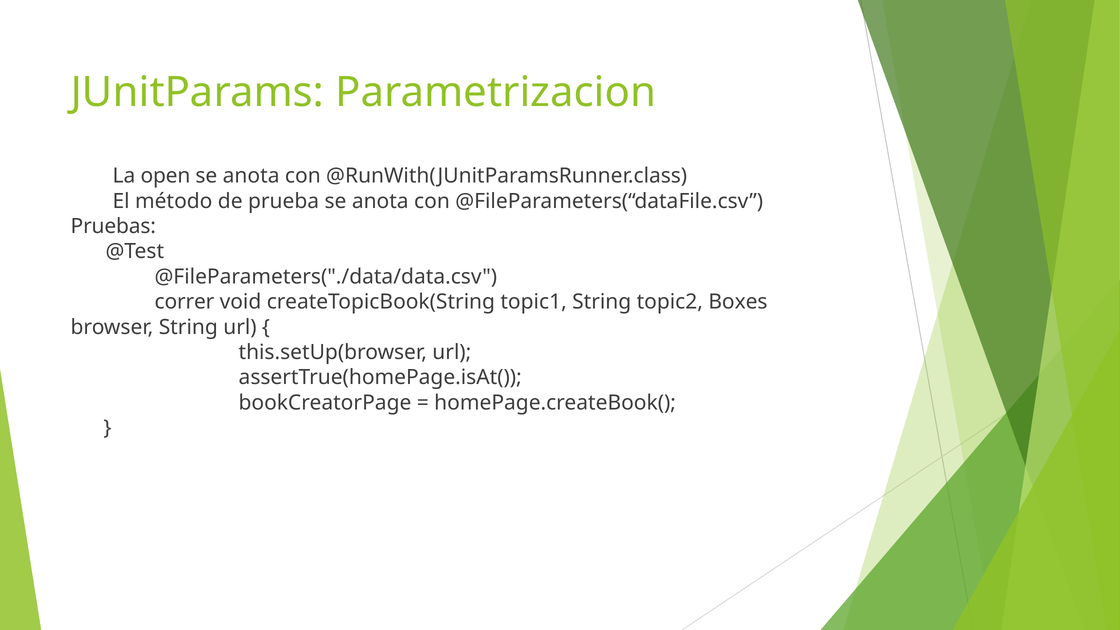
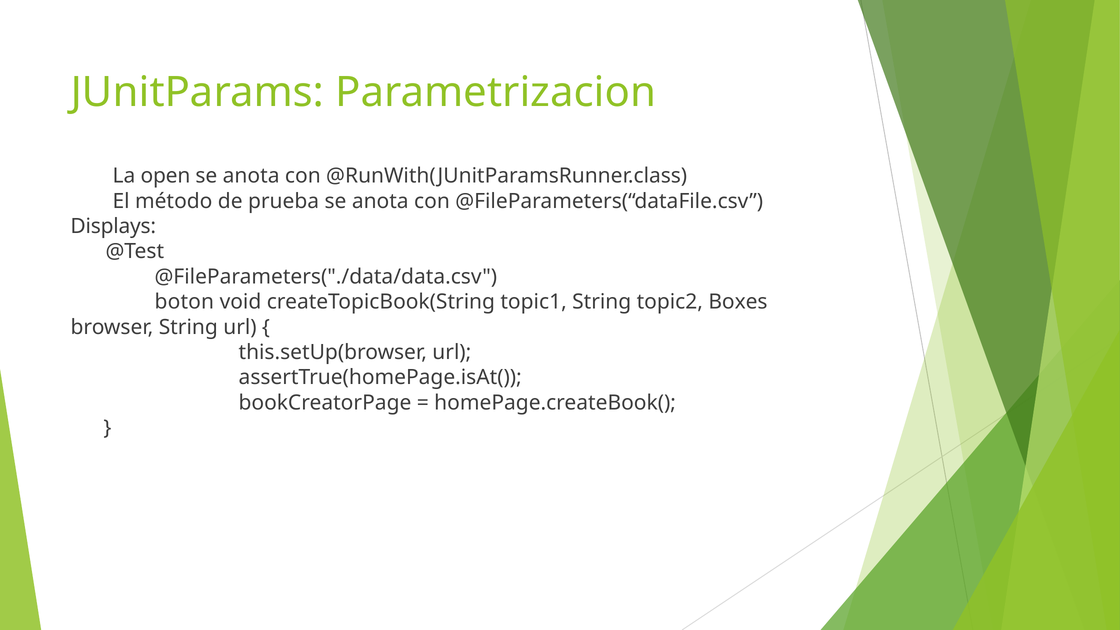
Pruebas: Pruebas -> Displays (113, 226)
correr: correr -> boton (184, 302)
